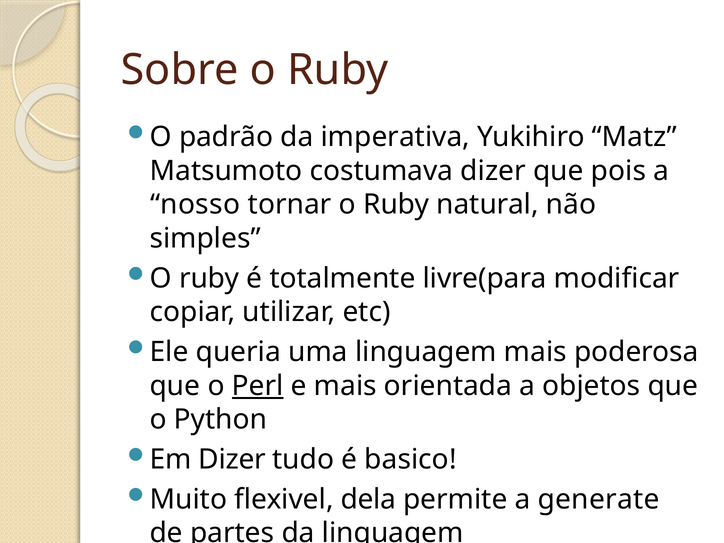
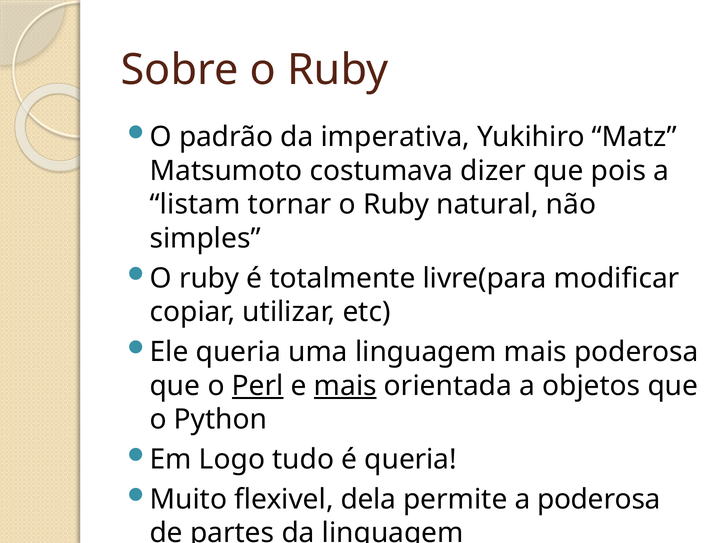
nosso: nosso -> listam (195, 205)
mais underline: none -> present (345, 386)
Em Dizer: Dizer -> Logo (232, 459)
é basico: basico -> queria (411, 459)
a generate: generate -> poderosa (599, 499)
